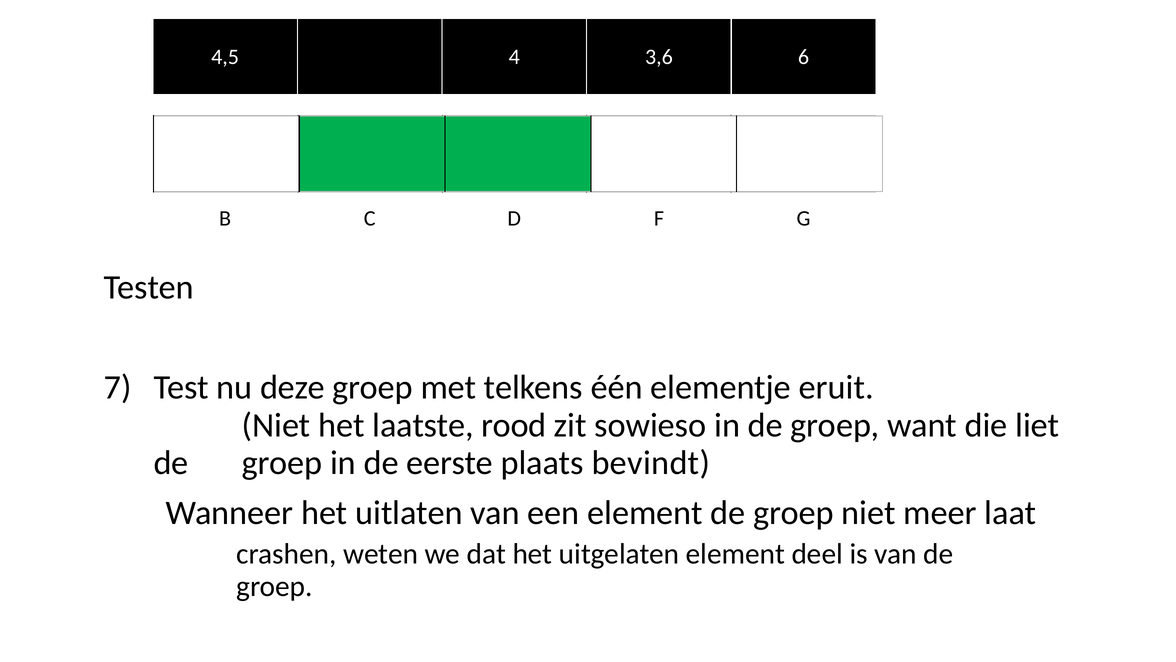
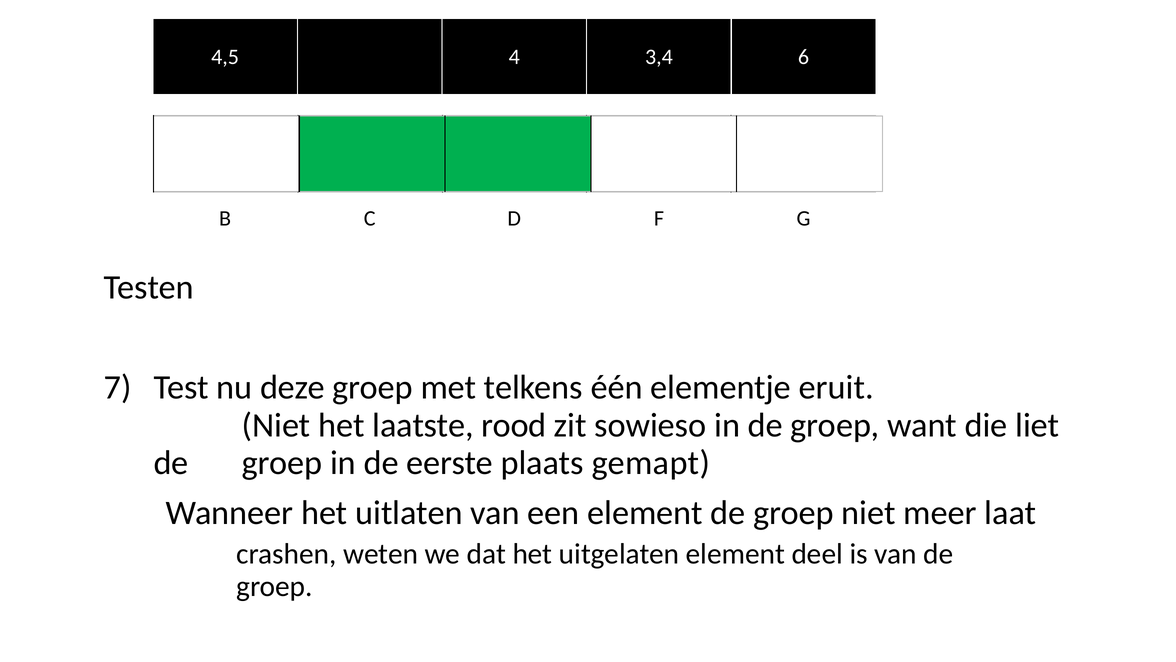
3,6: 3,6 -> 3,4 (659, 57)
bevindt: bevindt -> gemapt (651, 463)
